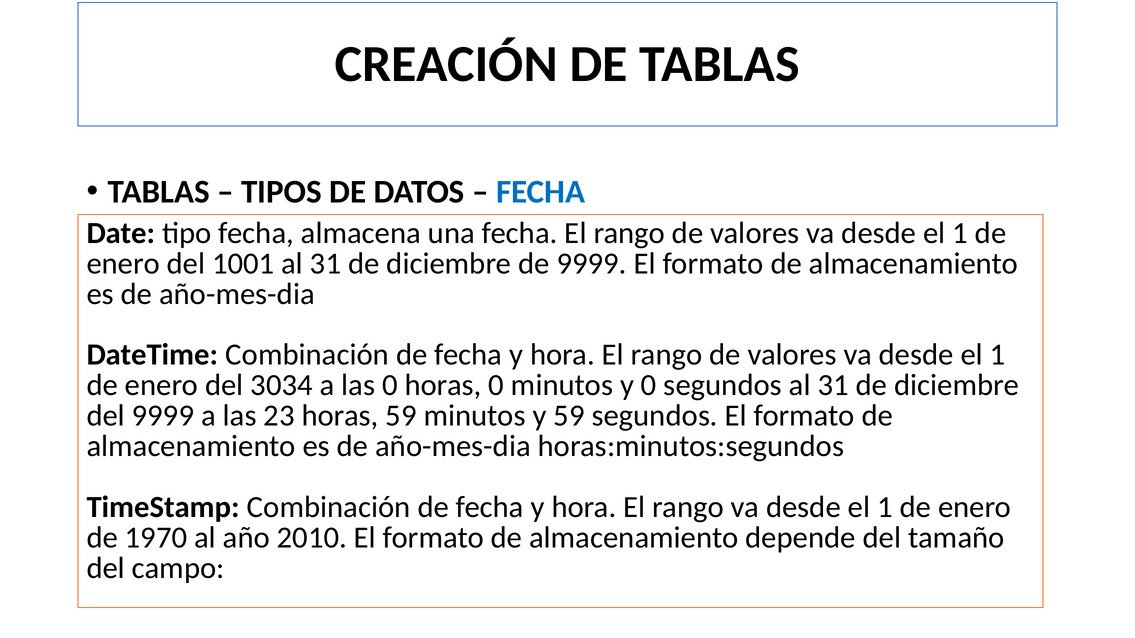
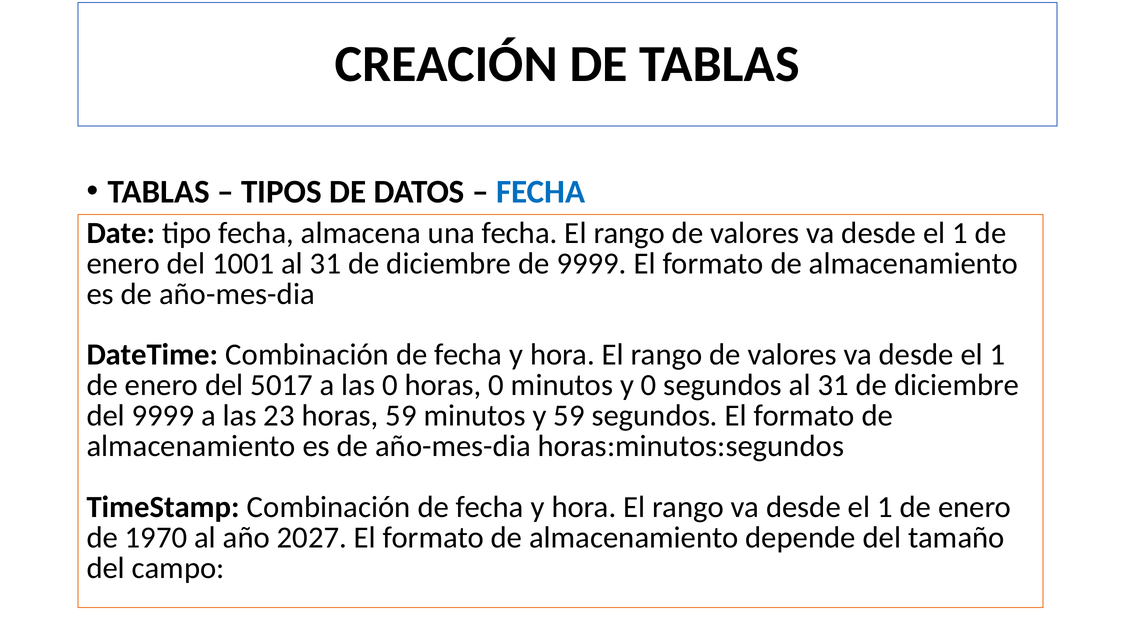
3034: 3034 -> 5017 (282, 386)
2010: 2010 -> 2027 (312, 538)
